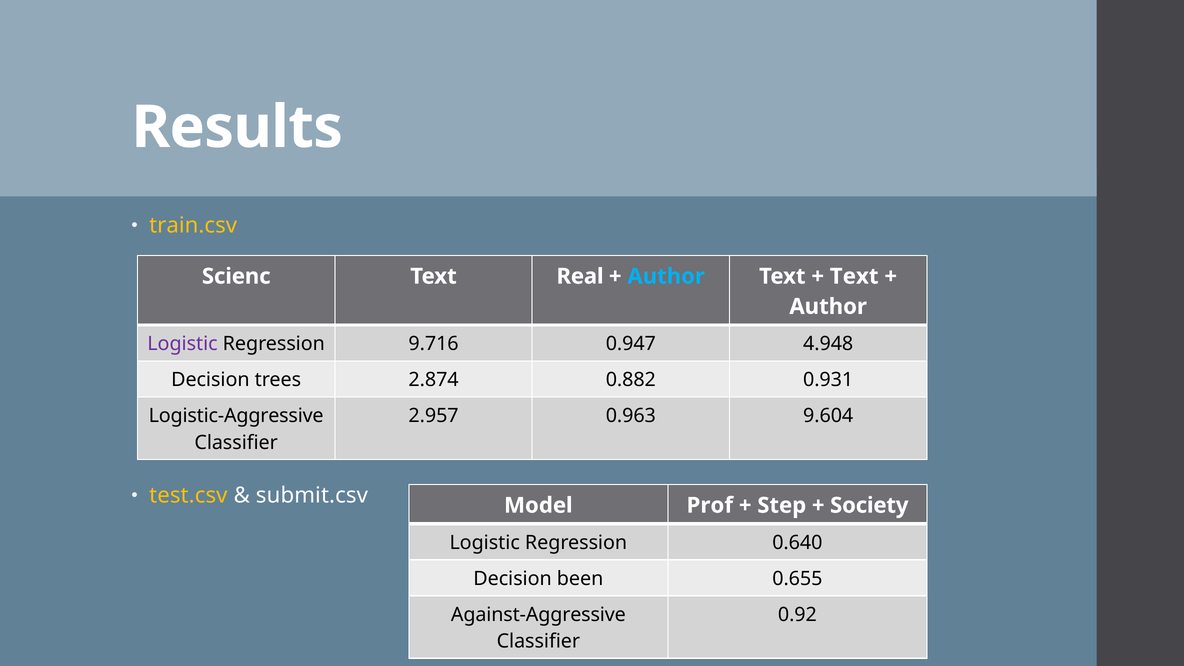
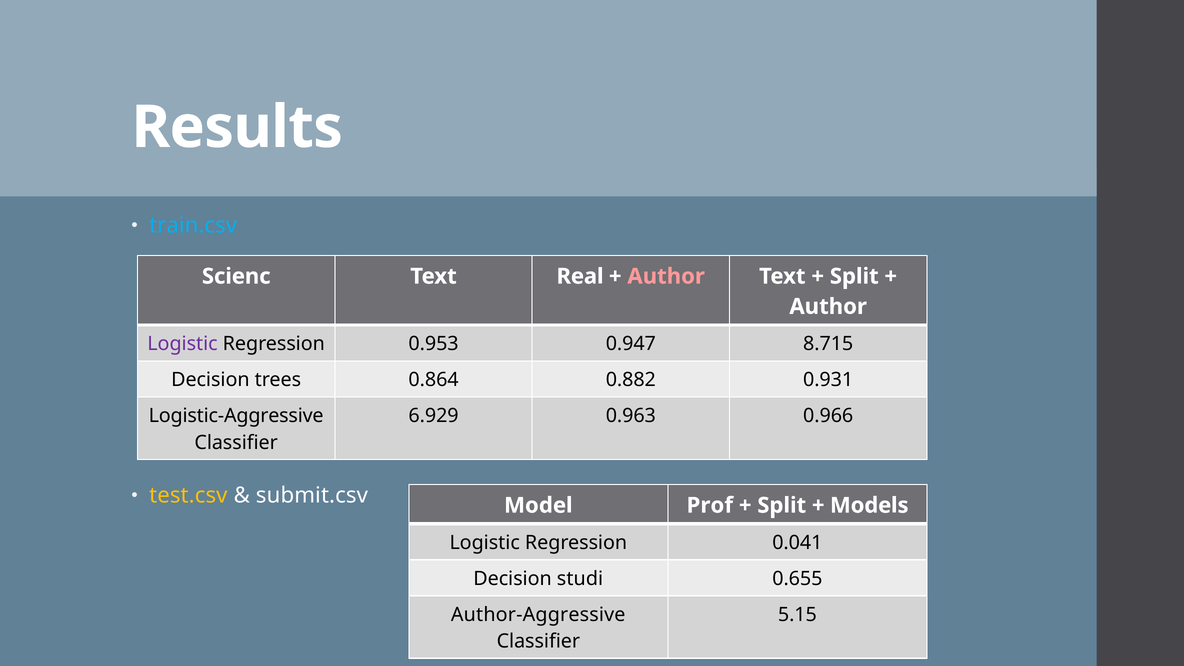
train.csv colour: yellow -> light blue (193, 225)
Author colour: light blue -> pink (666, 276)
Text: Text -> Split (854, 276)
9.716: 9.716 -> 0.953 (434, 344)
4.948: 4.948 -> 8.715 (828, 344)
2.874: 2.874 -> 0.864 (434, 380)
2.957: 2.957 -> 6.929 (434, 416)
9.604: 9.604 -> 0.966 (828, 416)
Step: Step -> Split (782, 505)
Society: Society -> Models (869, 505)
0.640: 0.640 -> 0.041 (797, 543)
been: been -> studi (580, 579)
Against-Aggressive: Against-Aggressive -> Author-Aggressive (538, 615)
0.92: 0.92 -> 5.15 (797, 615)
